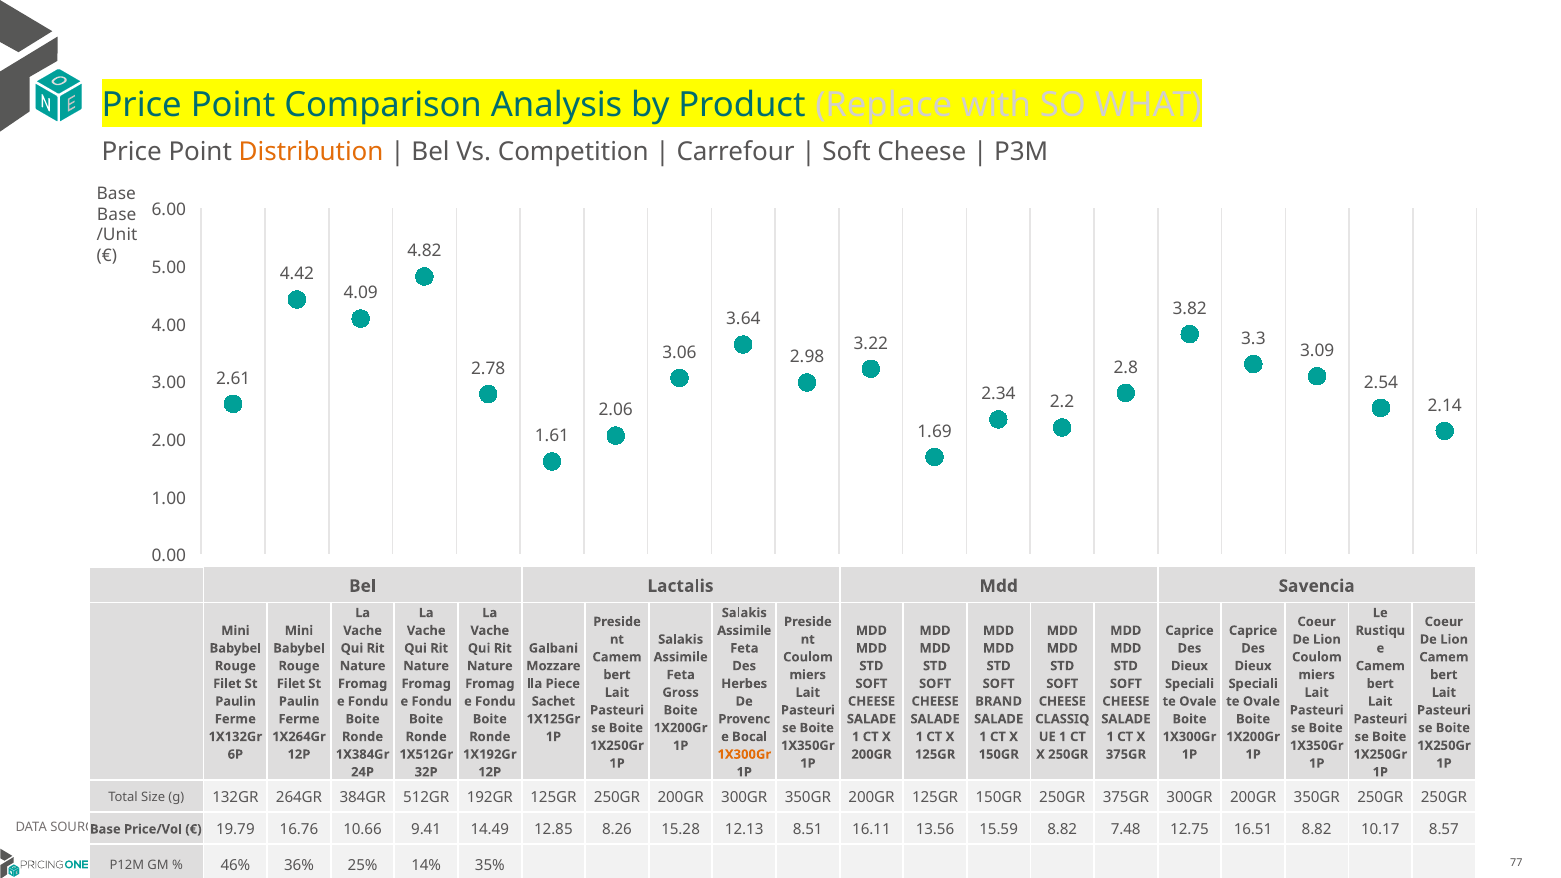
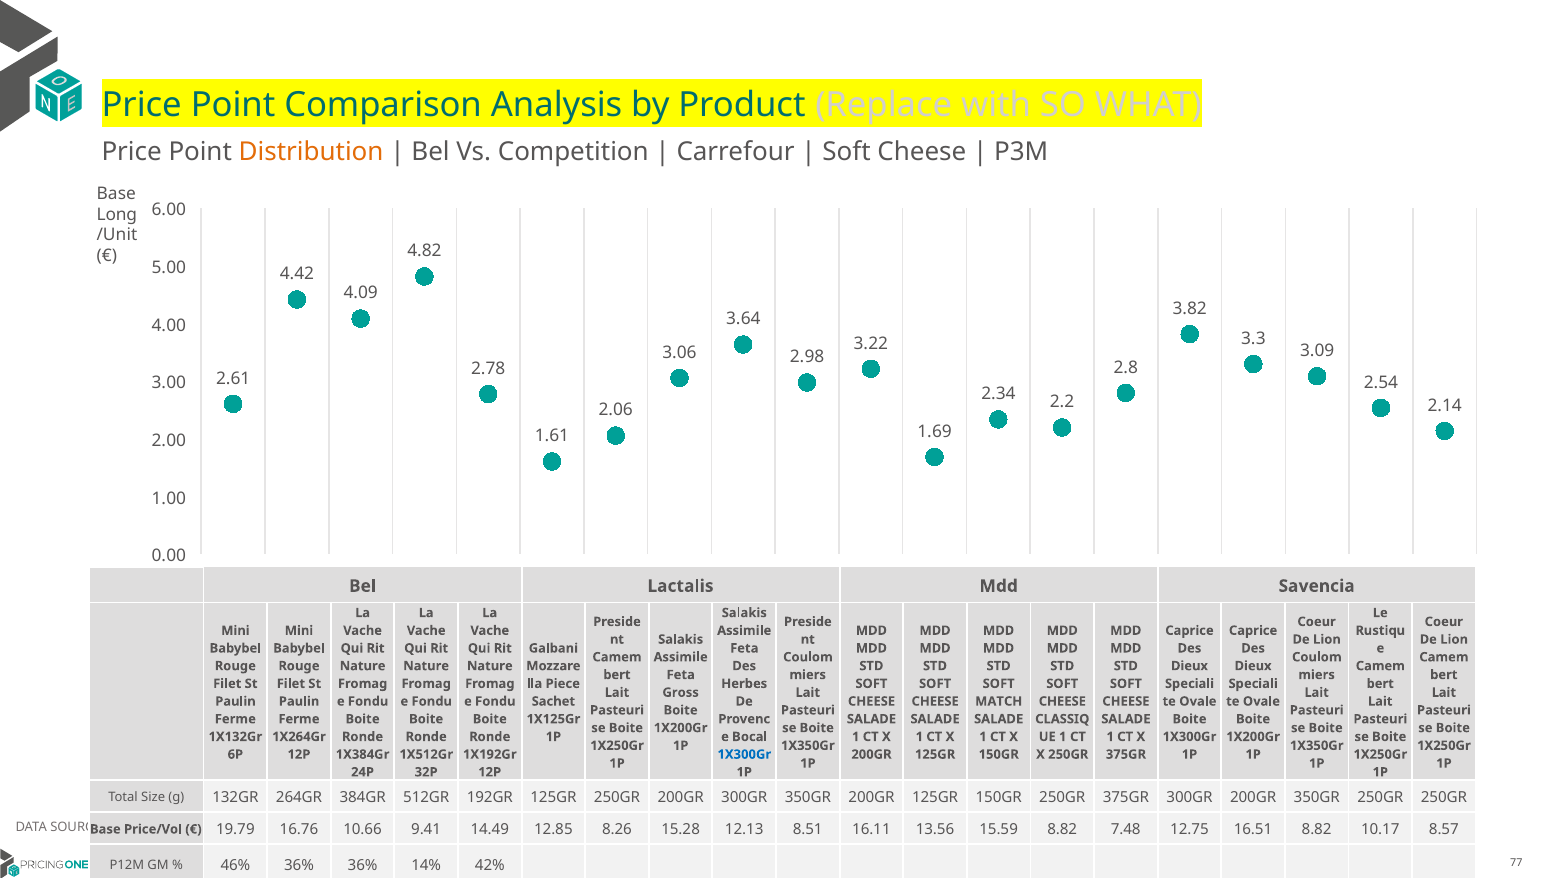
Base: Base -> Long (117, 214)
BRAND: BRAND -> MATCH (999, 701)
1X300Gr colour: orange -> blue (744, 755)
36% 25%: 25% -> 36% (363, 866)
35%: 35% -> 42% (490, 866)
